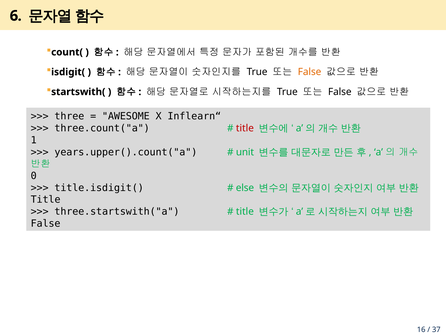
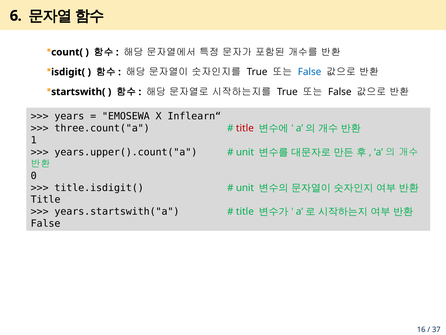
False colour: orange -> blue (310, 72)
three: three -> years (69, 116)
AWESOME: AWESOME -> EMOSEWA (126, 116)
else: else -> unit (245, 188)
three.startswith("a: three.startswith("a -> years.startswith("a (117, 211)
